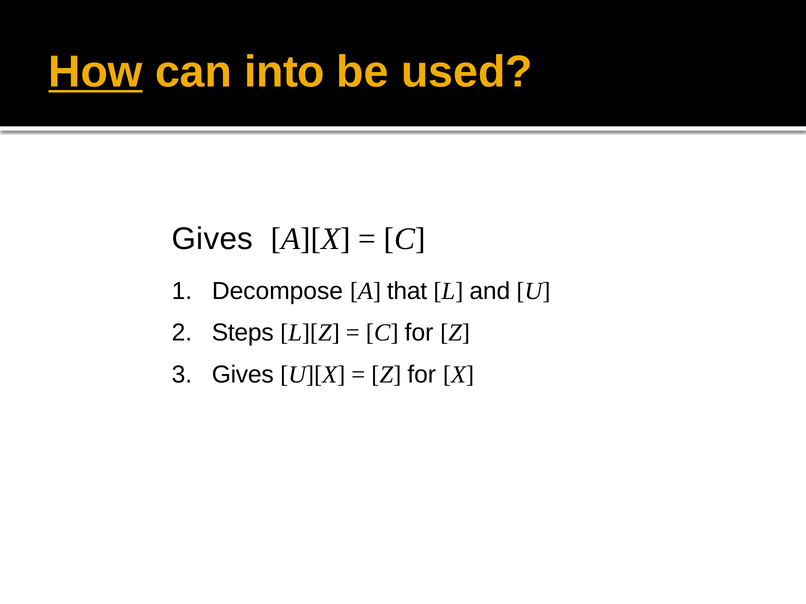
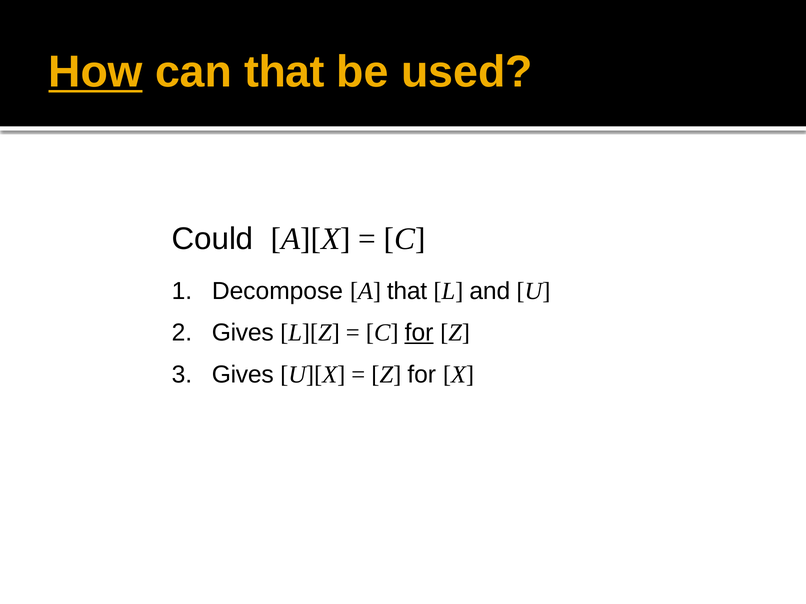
can into: into -> that (285, 72)
Gives: Gives -> Could (213, 239)
Steps: Steps -> Gives (243, 333)
for underline: none -> present (419, 333)
